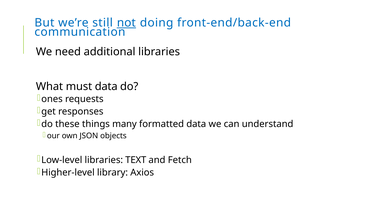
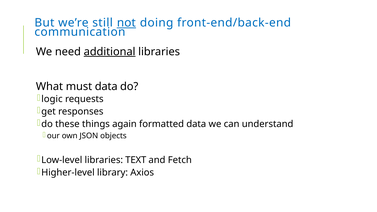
additional underline: none -> present (110, 52)
ones: ones -> logic (52, 99)
many: many -> again (124, 124)
